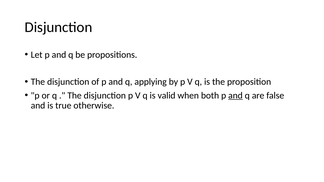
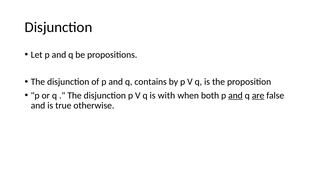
applying: applying -> contains (151, 82)
valid: valid -> with (166, 96)
are underline: none -> present (258, 96)
